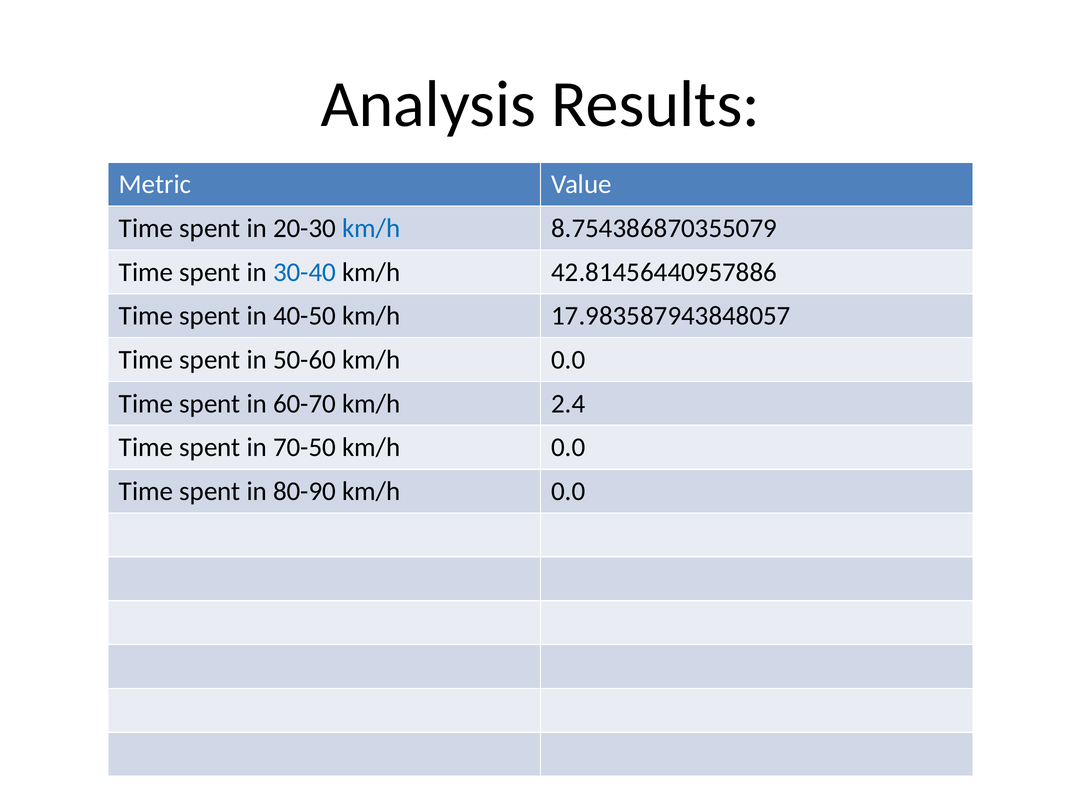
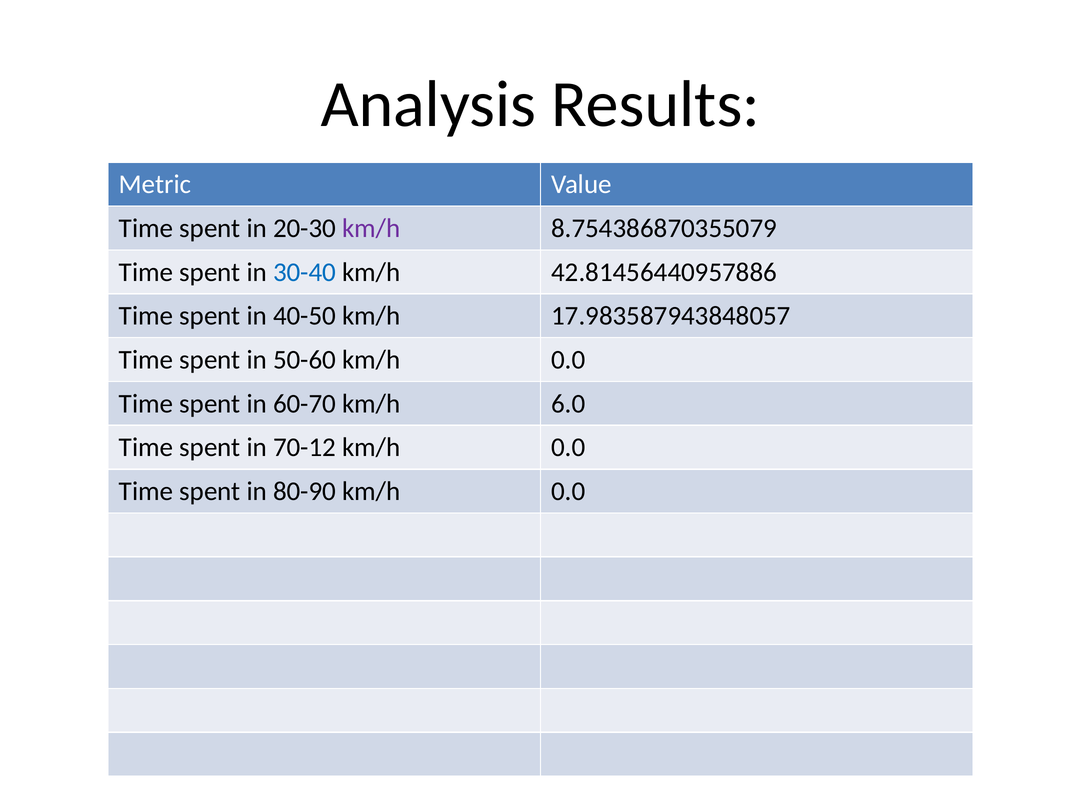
km/h colour: blue -> purple (371, 228)
2.4: 2.4 -> 6.0 (568, 404)
70-50: 70-50 -> 70-12 (305, 447)
